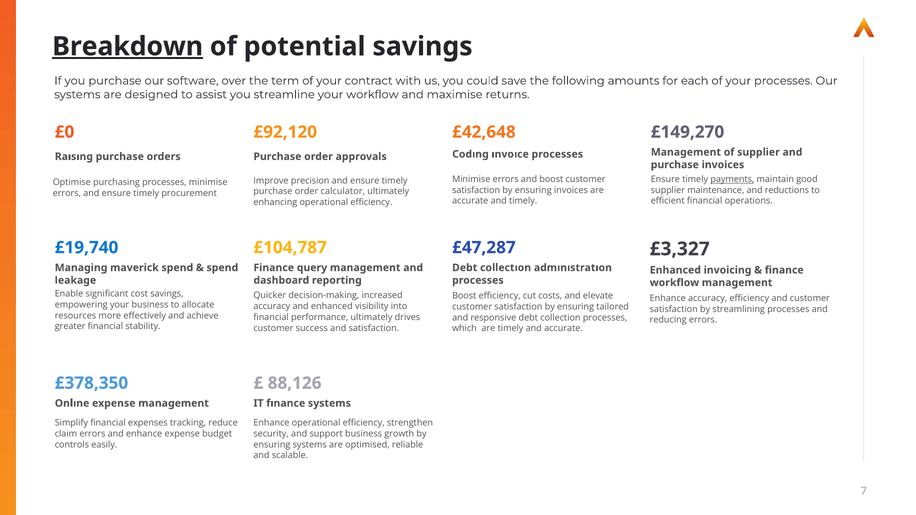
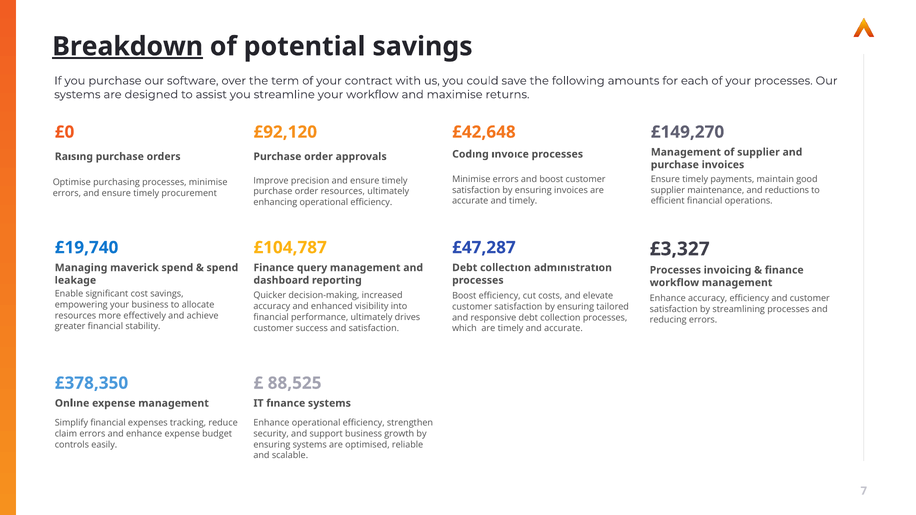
payments underline: present -> none (732, 179)
order calculator: calculator -> resources (343, 192)
Enhanced: Enhanced -> Processes (675, 270)
88,126: 88,126 -> 88,525 (295, 383)
